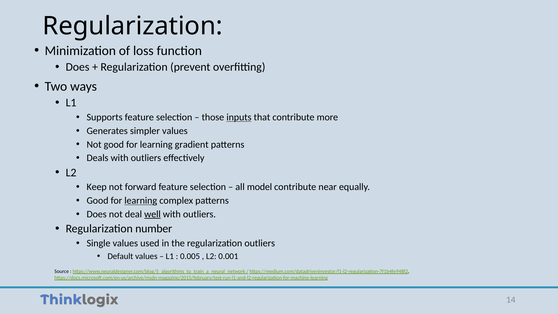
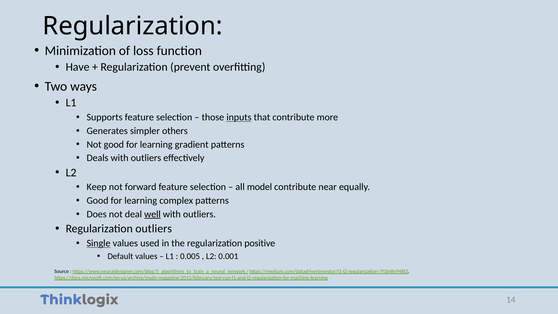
Does: Does -> Have (78, 67)
simpler values: values -> others (175, 131)
learning underline: present -> none (141, 201)
Regularization number: number -> outliers (154, 229)
Single underline: none -> present (99, 243)
regularization outliers: outliers -> positive (260, 243)
